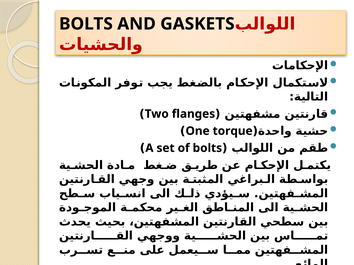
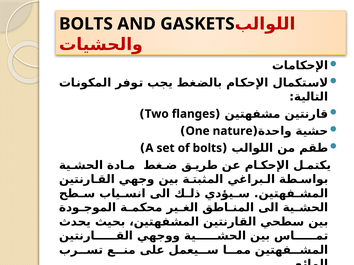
torque: torque -> nature (233, 131)
